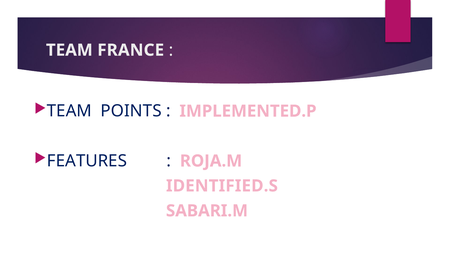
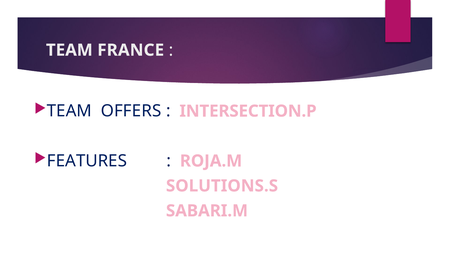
POINTS: POINTS -> OFFERS (131, 111)
IMPLEMENTED.P: IMPLEMENTED.P -> INTERSECTION.P (248, 111)
IDENTIFIED.S: IDENTIFIED.S -> SOLUTIONS.S (222, 186)
